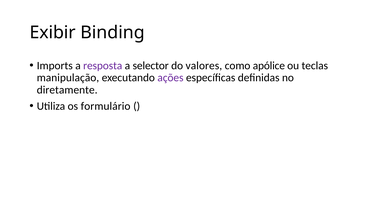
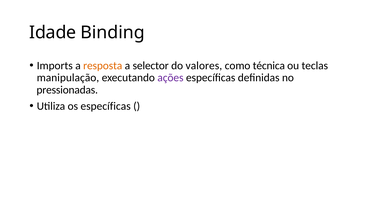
Exibir: Exibir -> Idade (53, 33)
resposta colour: purple -> orange (103, 65)
apólice: apólice -> técnica (269, 65)
diretamente: diretamente -> pressionadas (67, 90)
os formulário: formulário -> específicas (106, 106)
